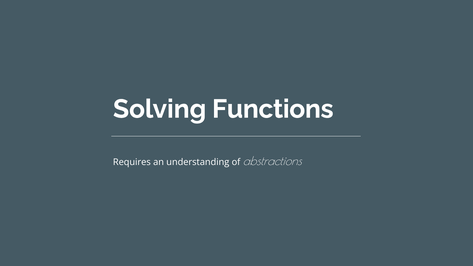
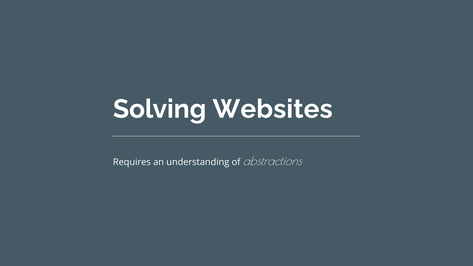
Functions: Functions -> Websites (273, 109)
